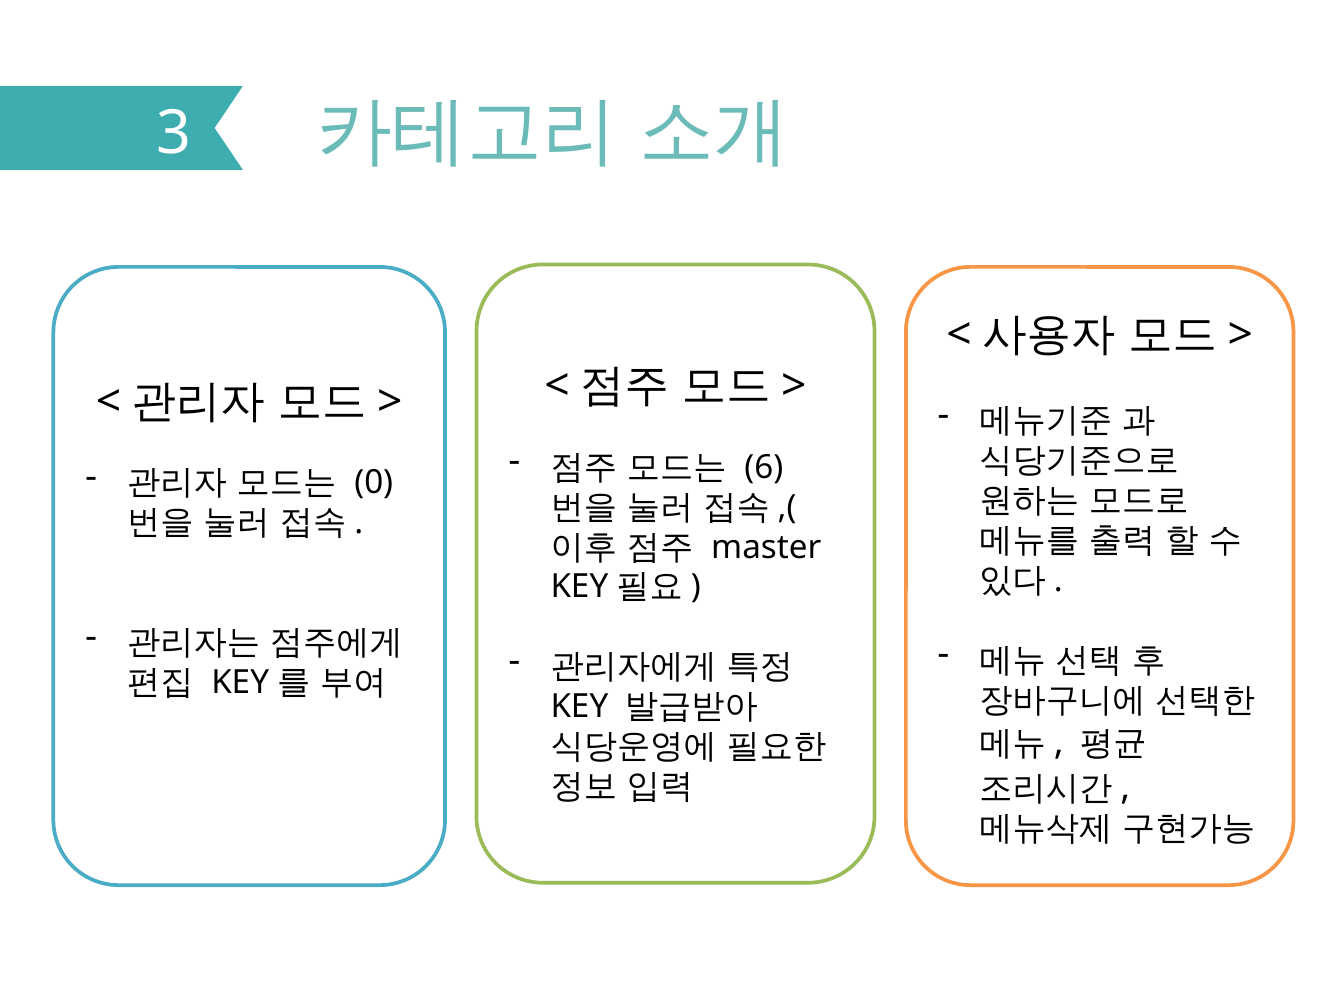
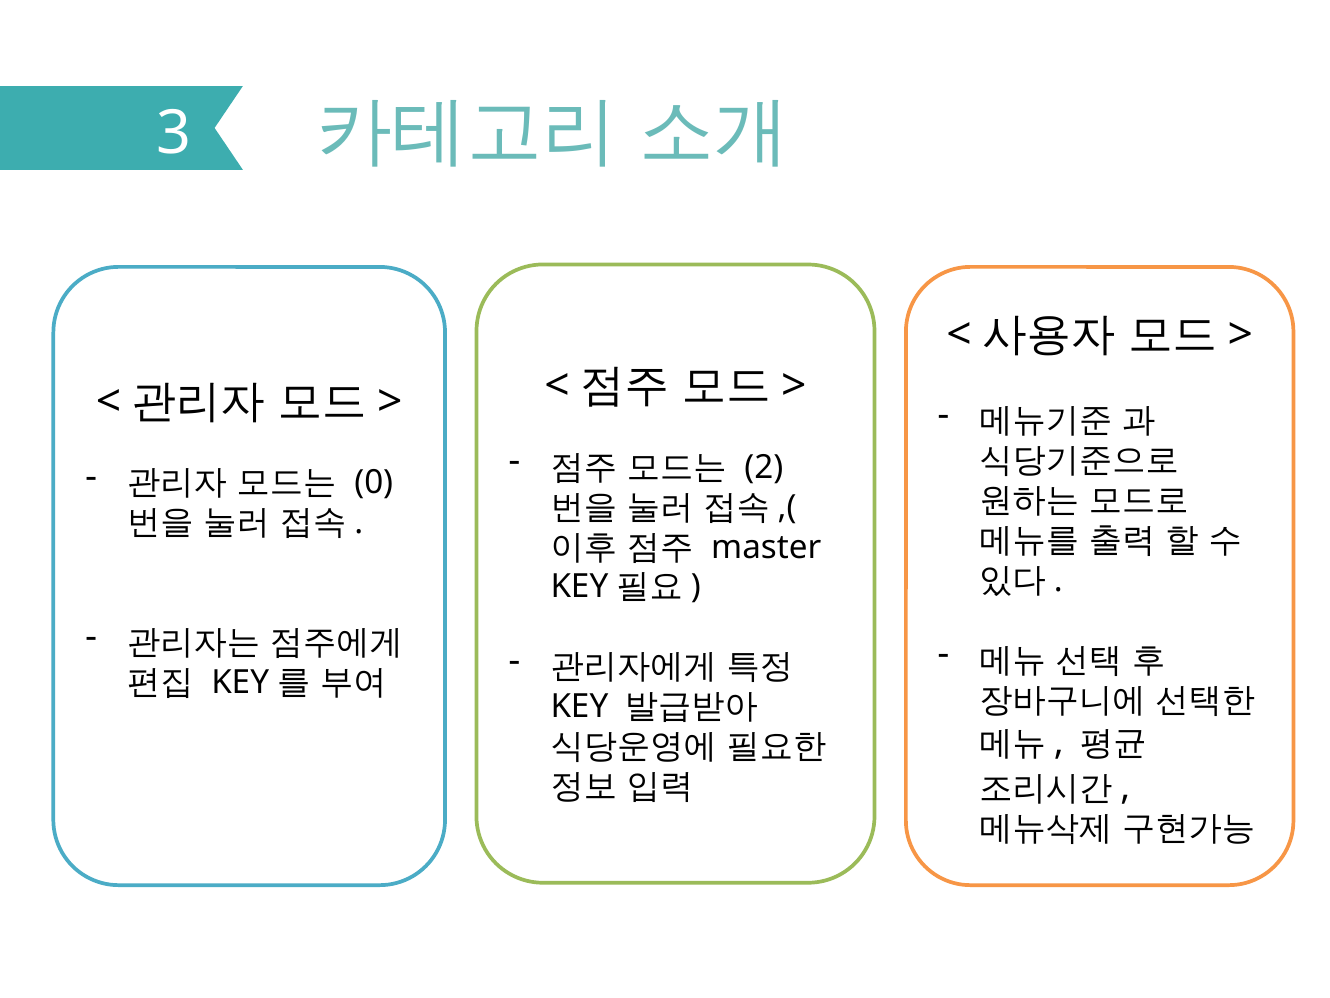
6: 6 -> 2 (764, 467)
